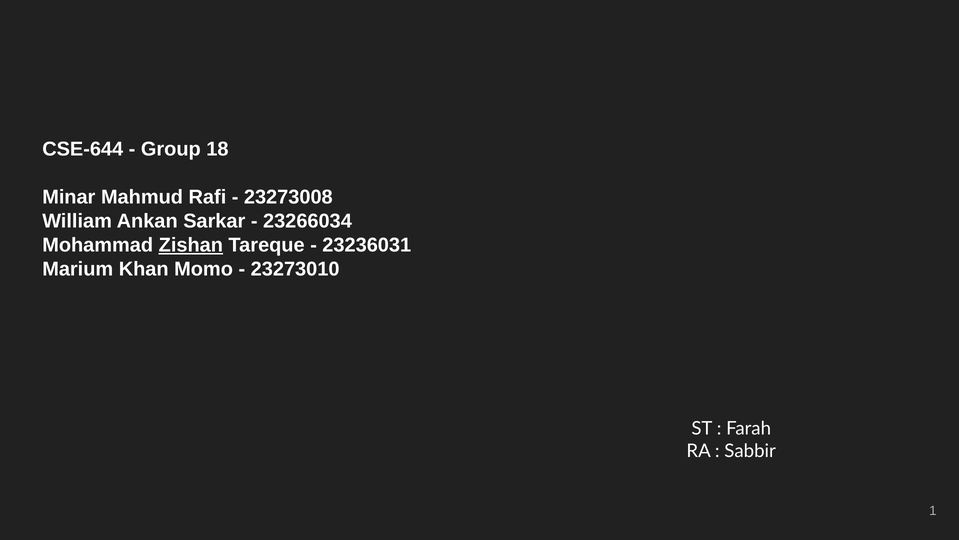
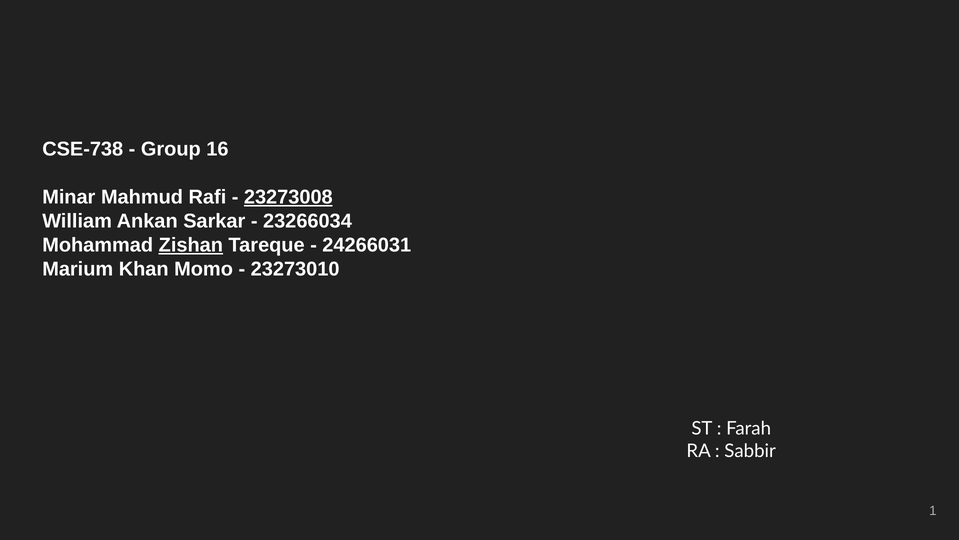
CSE-644: CSE-644 -> CSE-738 (83, 149)
18: 18 -> 16 (217, 149)
23273008 underline: none -> present (288, 197)
23236031: 23236031 -> 24266031 (367, 245)
